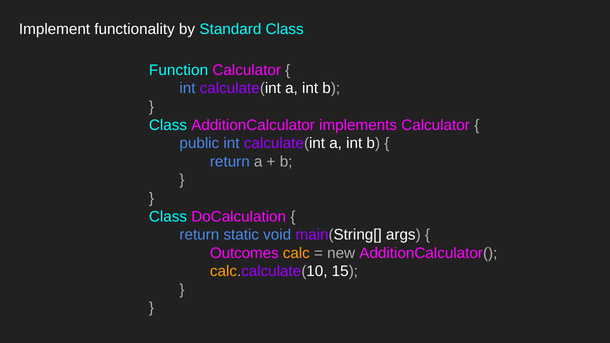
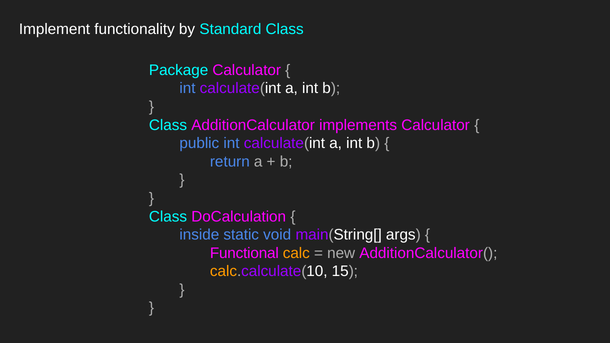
Function: Function -> Package (179, 70)
return: return -> inside (199, 235)
Outcomes: Outcomes -> Functional (244, 253)
